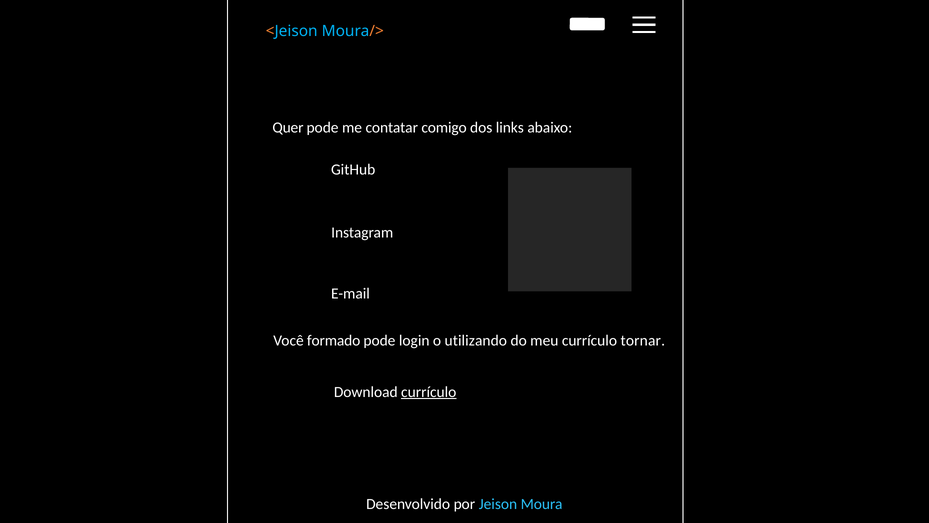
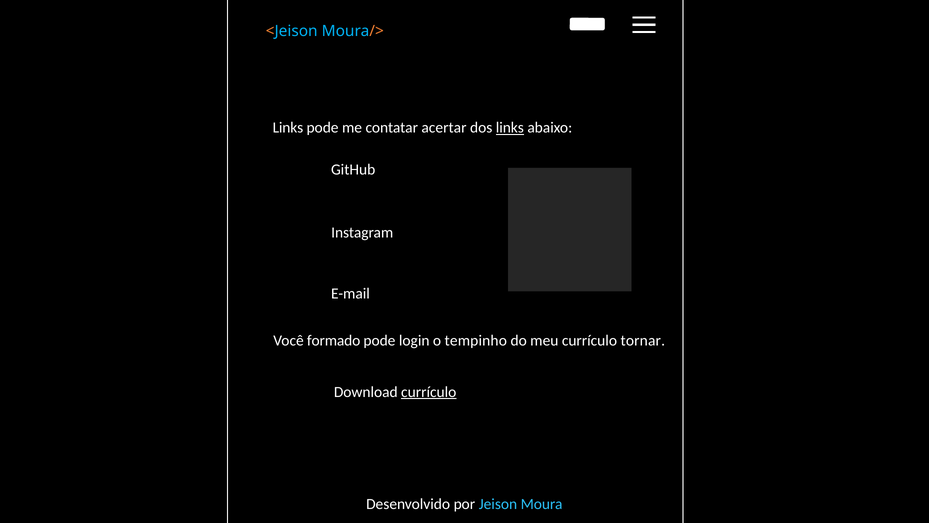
Quer: Quer -> Links (288, 128)
comigo: comigo -> acertar (444, 128)
links underline: none -> present (510, 128)
utilizando: utilizando -> tempinho (476, 341)
